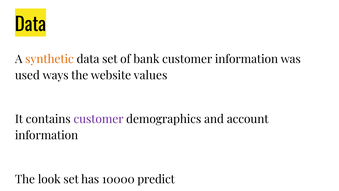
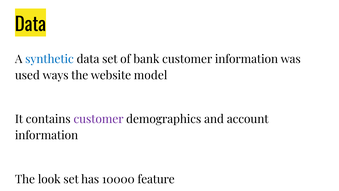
synthetic colour: orange -> blue (49, 59)
values: values -> model (151, 75)
predict: predict -> feature (156, 179)
